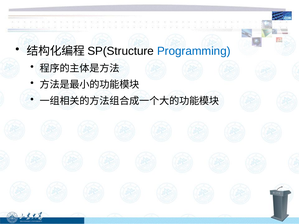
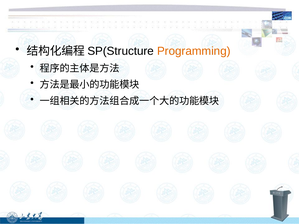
Programming colour: blue -> orange (194, 51)
